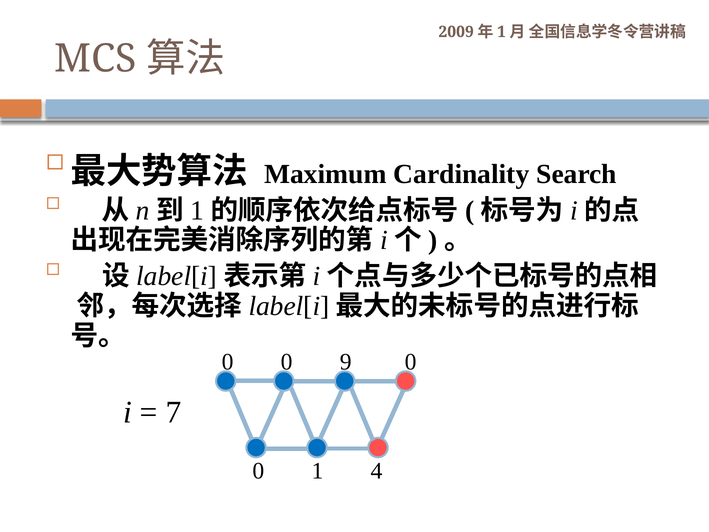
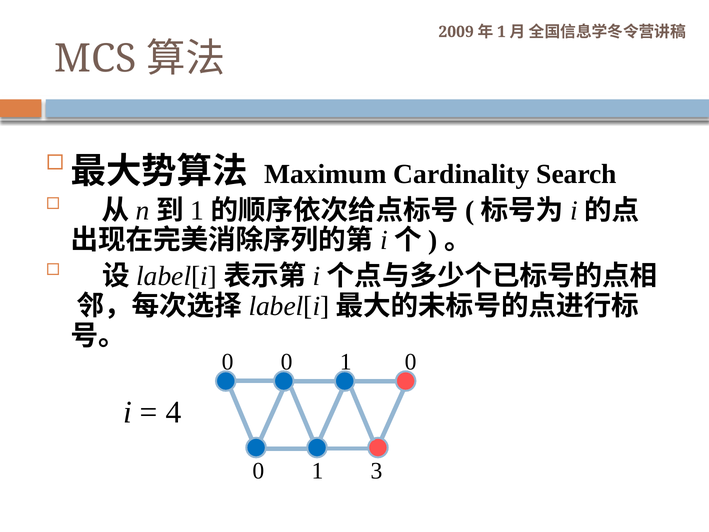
9: 9 -> 1 (346, 362)
7: 7 -> 4 (173, 412)
4: 4 -> 3 (376, 471)
